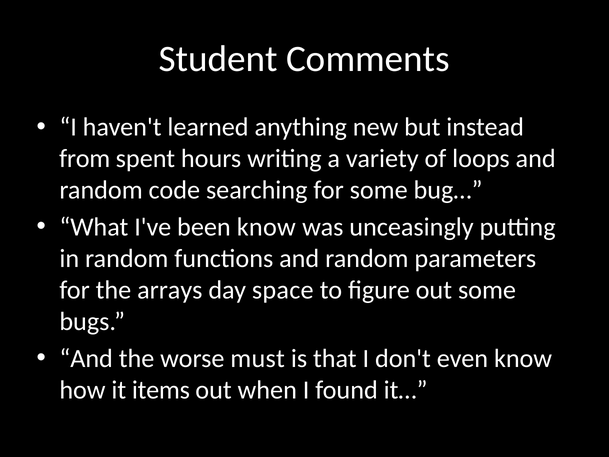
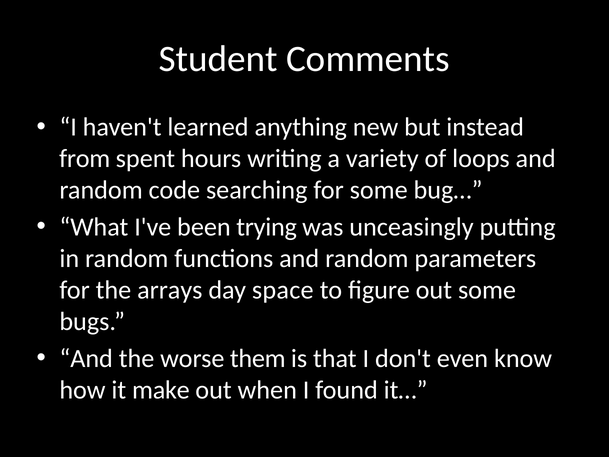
been know: know -> trying (267, 227)
must: must -> them (258, 358)
items: items -> make (161, 390)
